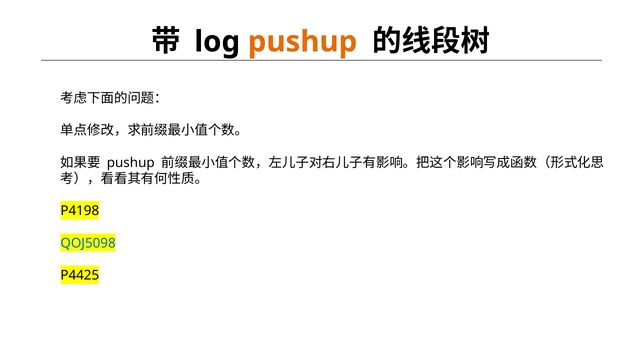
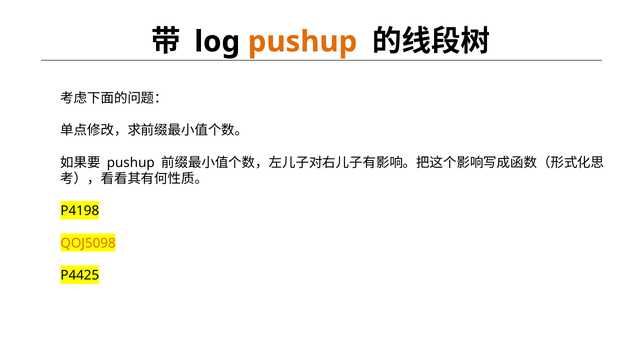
QOJ5098 colour: blue -> orange (88, 243)
